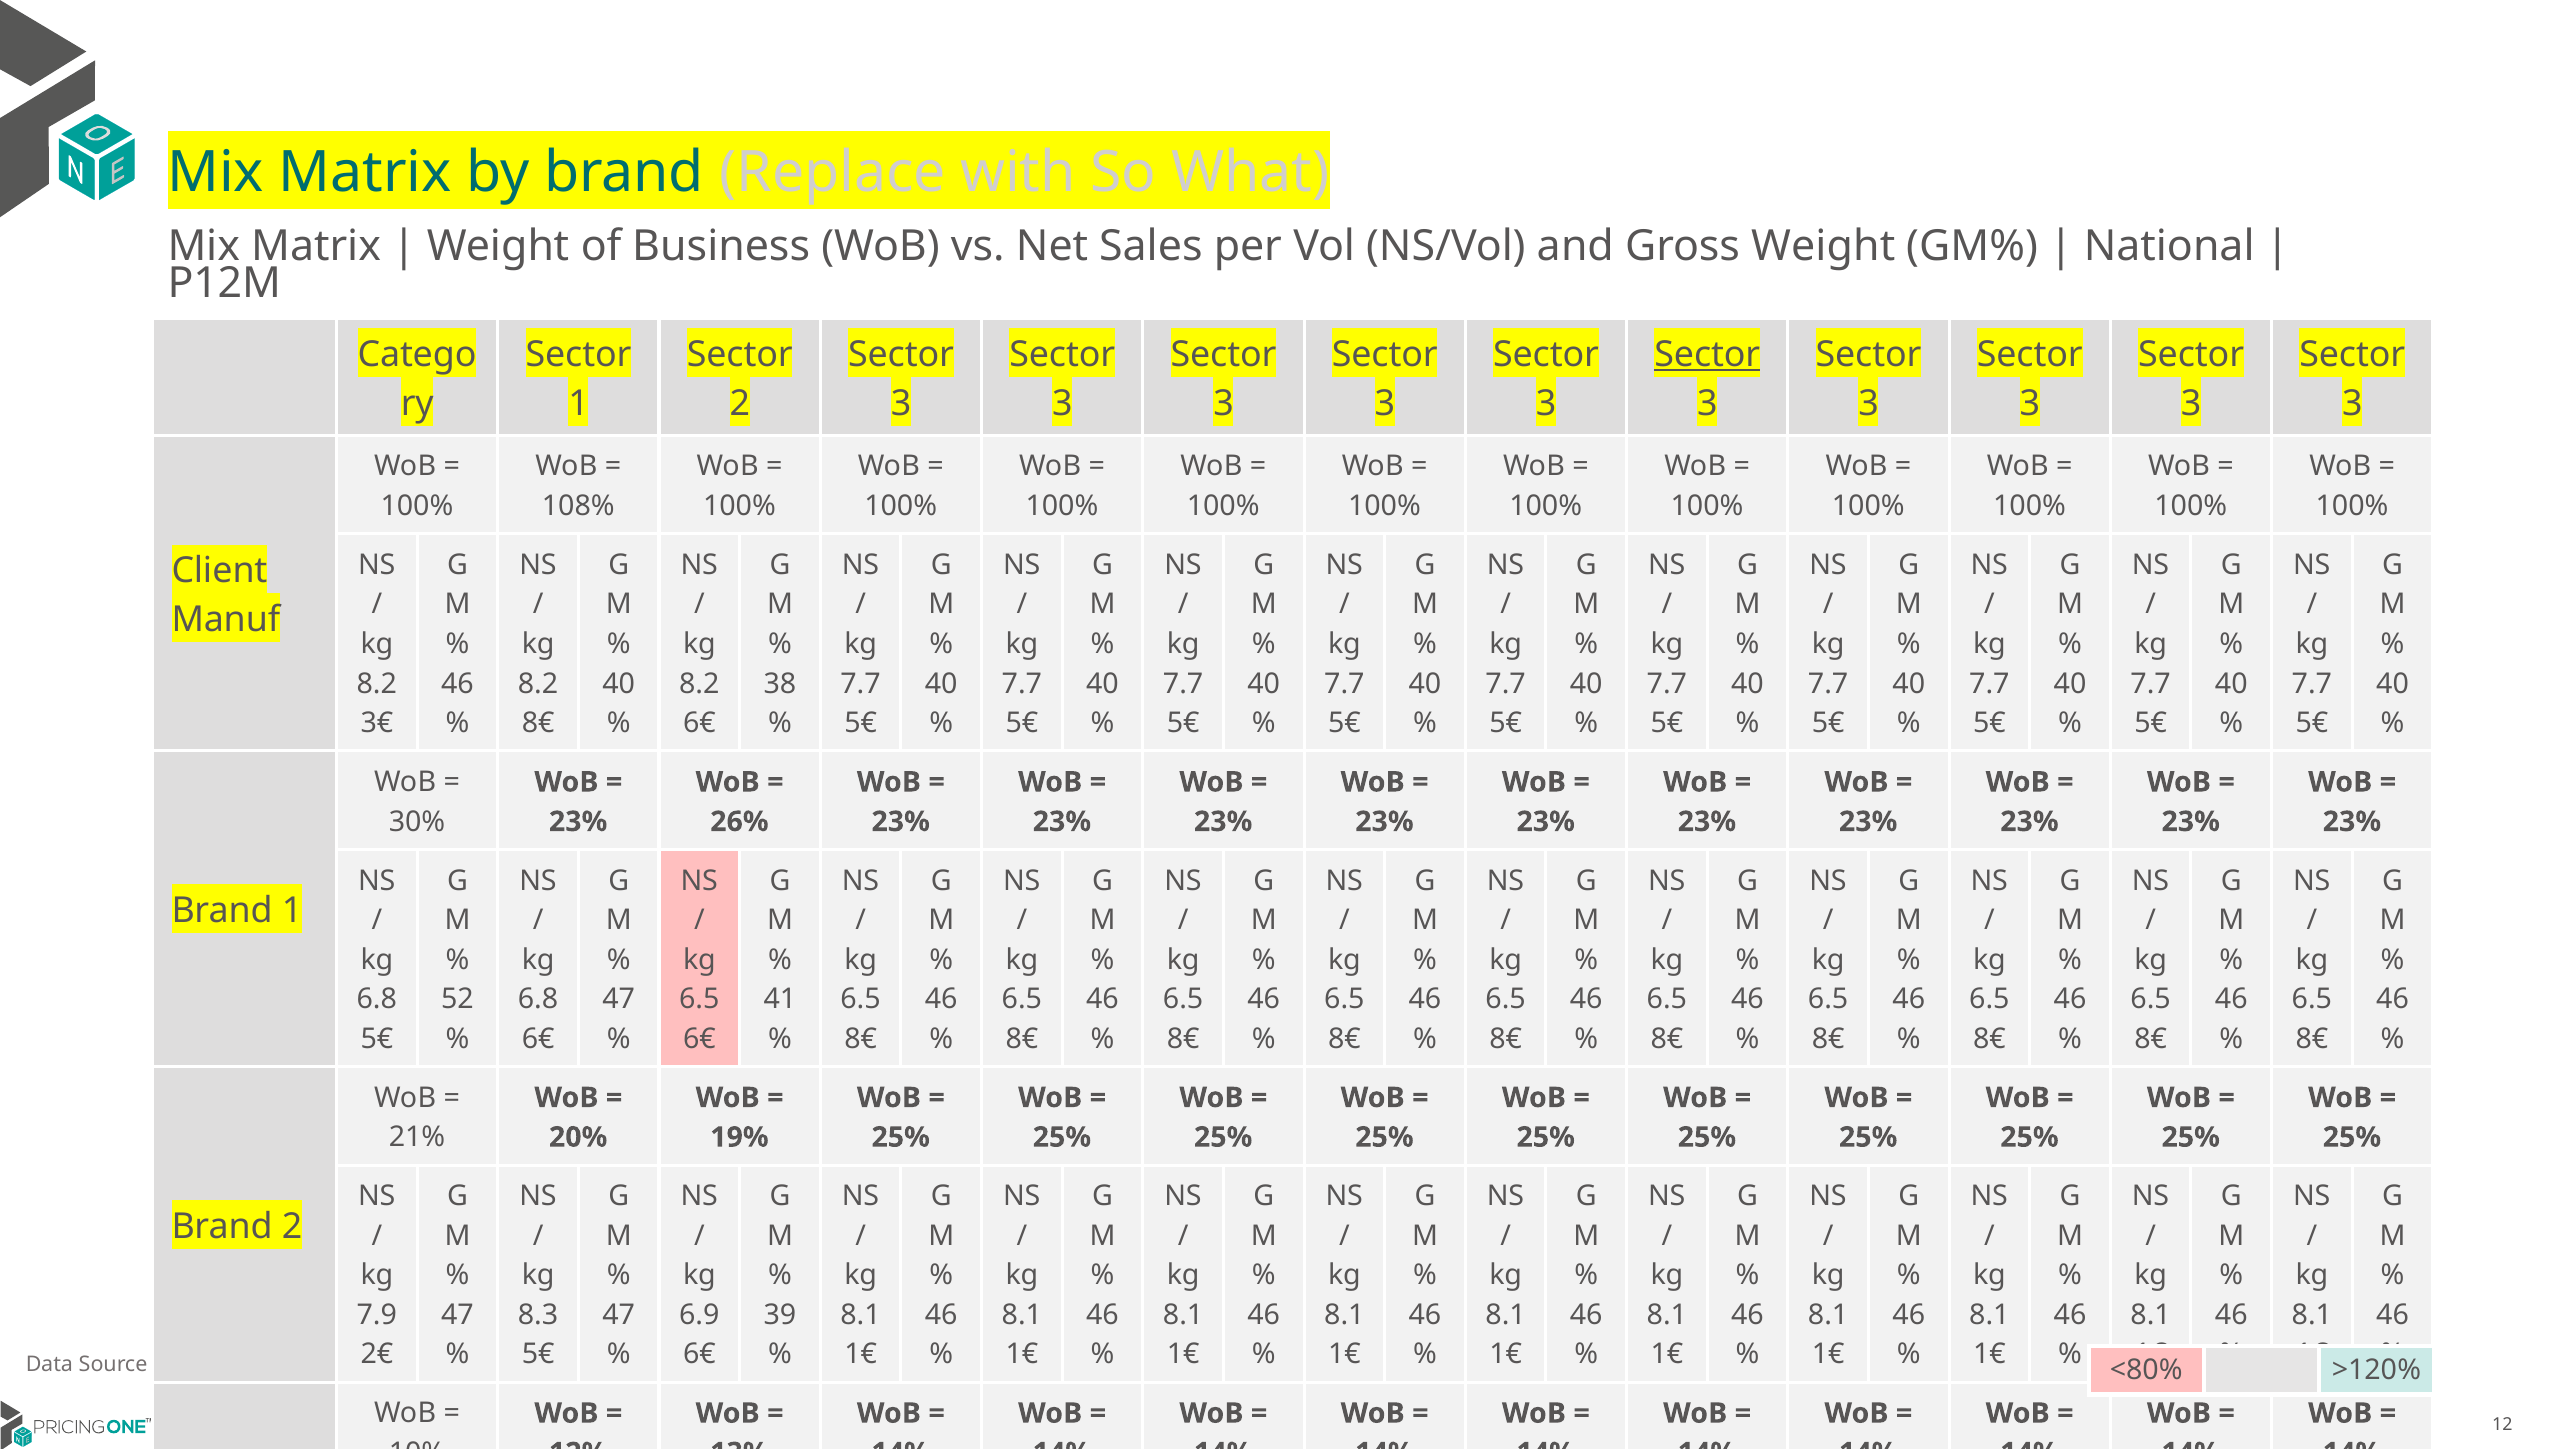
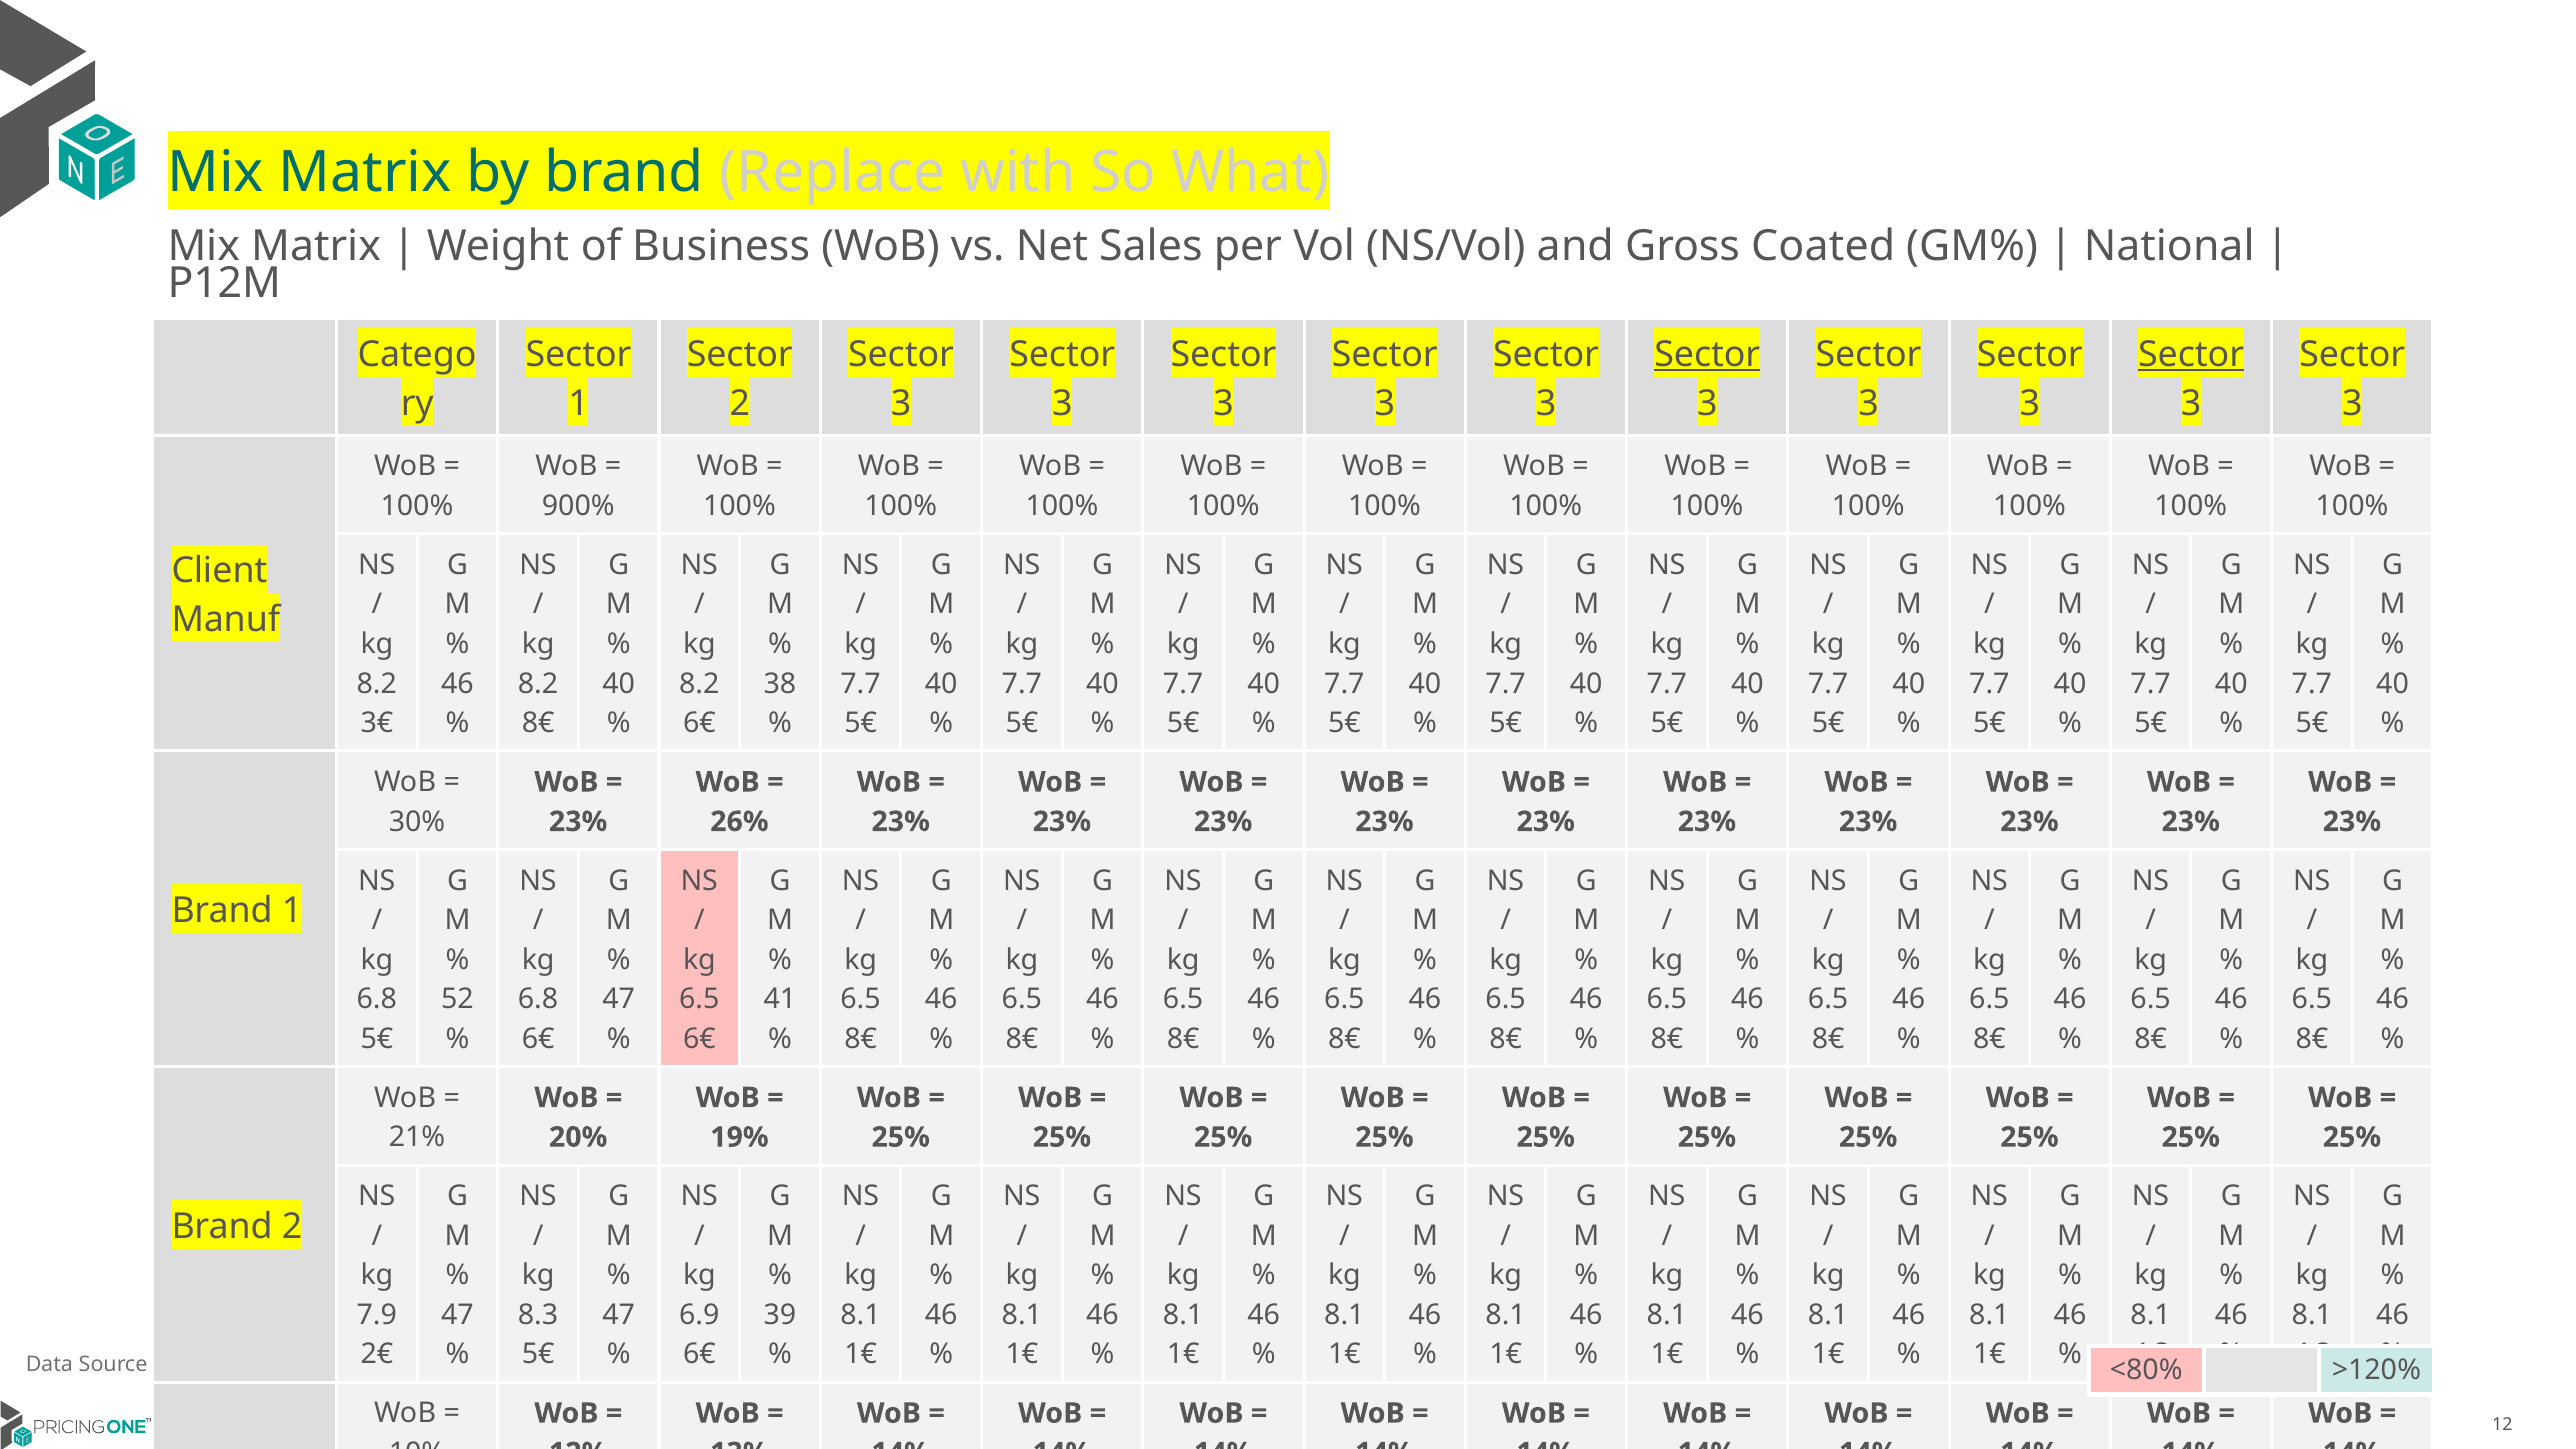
Gross Weight: Weight -> Coated (1823, 246)
Sector underline: none -> present (2191, 355)
108%: 108% -> 900% (578, 506)
